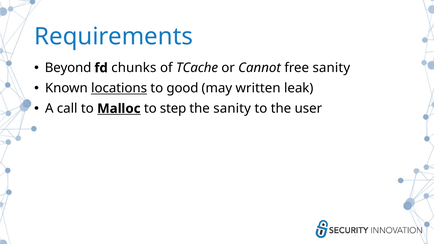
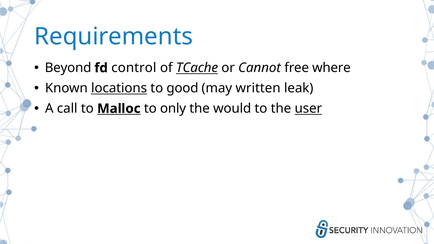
chunks: chunks -> control (134, 68)
TCache underline: none -> present (197, 68)
free sanity: sanity -> where (331, 68)
step: step -> only (173, 109)
the sanity: sanity -> would (232, 109)
user underline: none -> present (308, 109)
